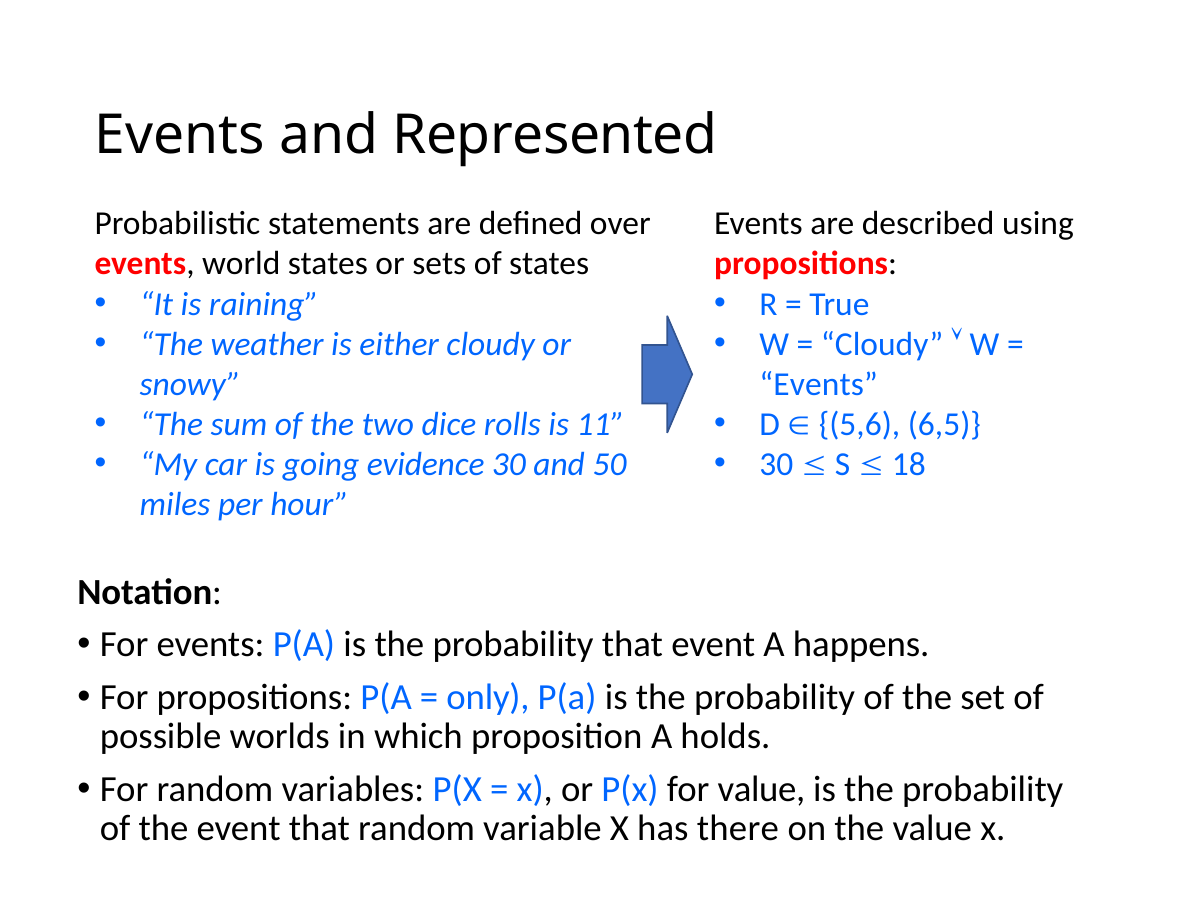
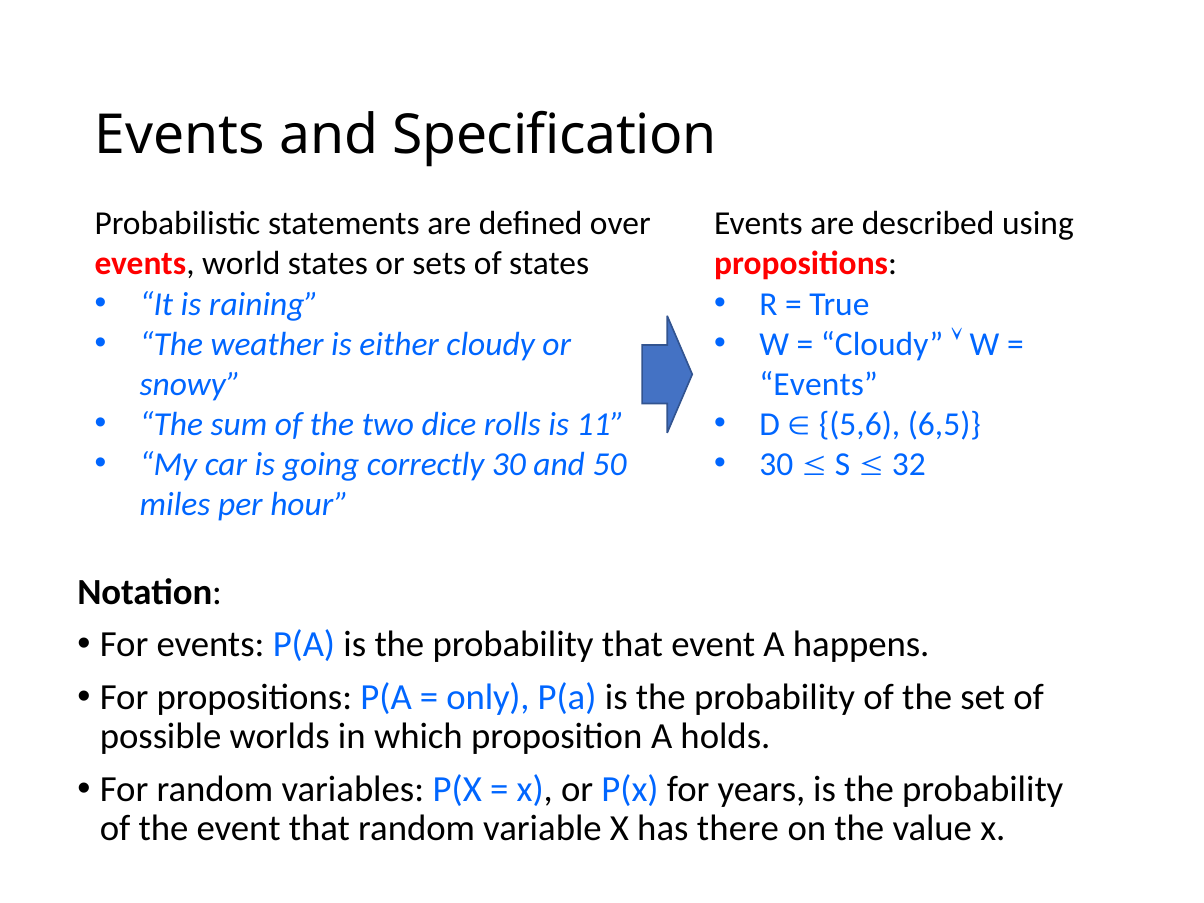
Represented: Represented -> Specification (555, 135)
evidence: evidence -> correctly (426, 465)
18: 18 -> 32 (909, 465)
for value: value -> years (761, 789)
